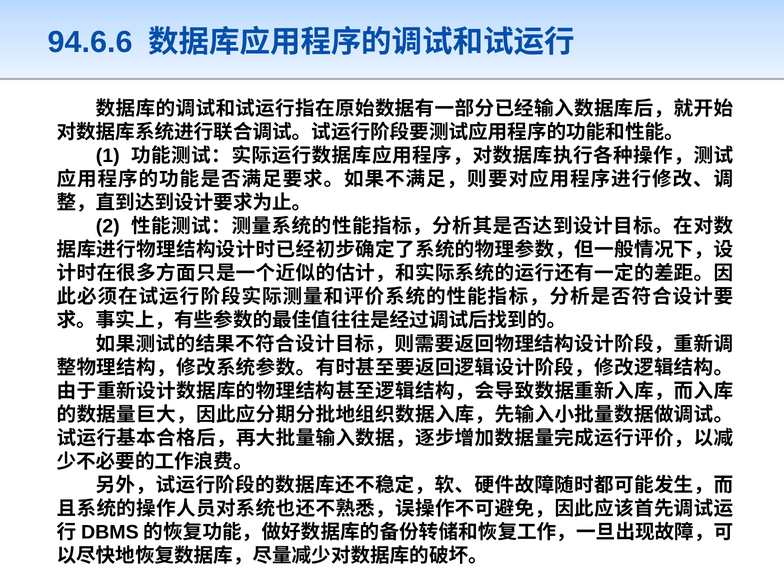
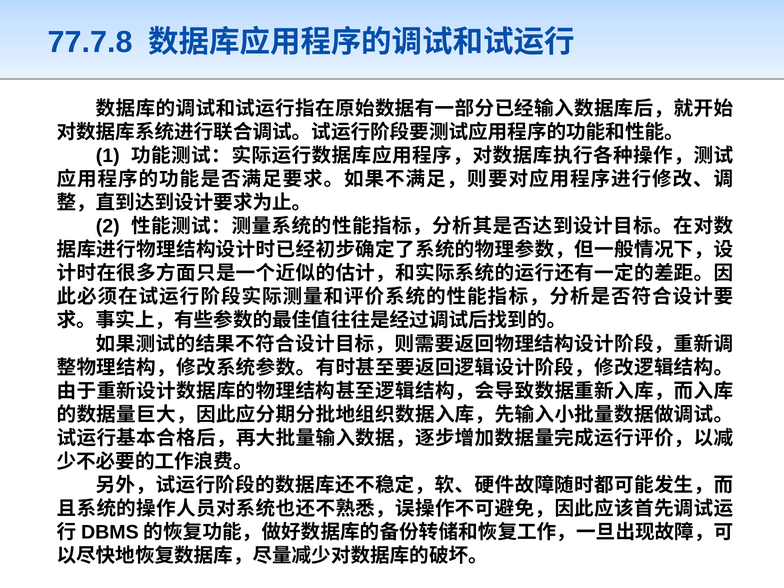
94.6.6: 94.6.6 -> 77.7.8 (90, 42)
